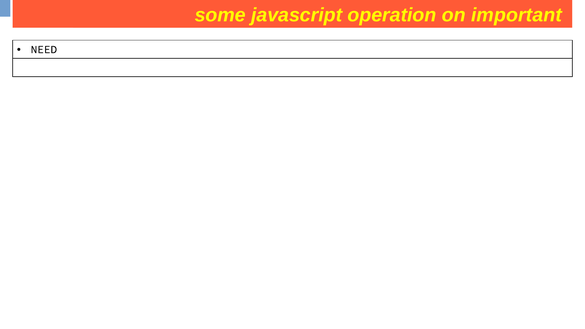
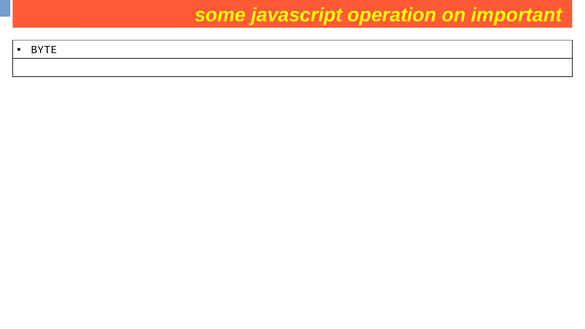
NEED: NEED -> BYTE (44, 50)
